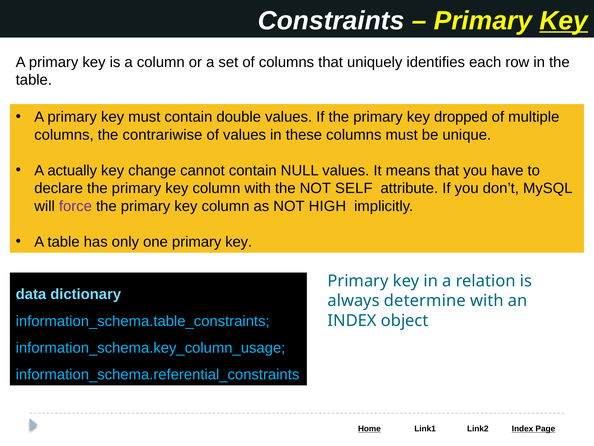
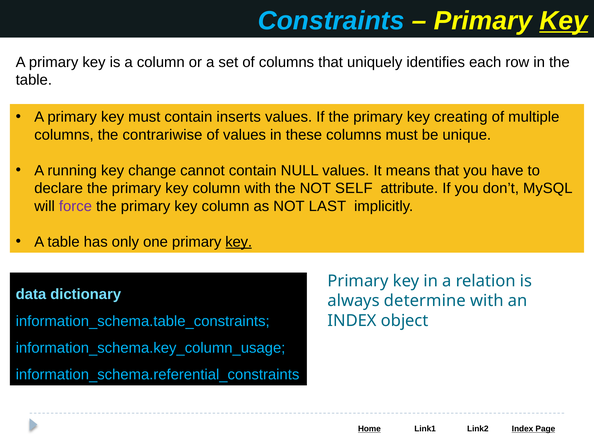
Constraints colour: white -> light blue (331, 21)
double: double -> inserts (239, 117)
dropped: dropped -> creating (461, 117)
actually: actually -> running (72, 170)
HIGH: HIGH -> LAST (327, 206)
key underline: none -> present (239, 242)
